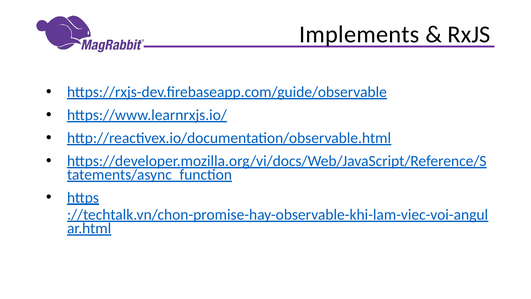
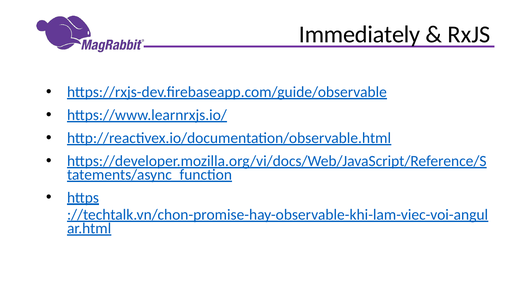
Implements: Implements -> Immediately (360, 34)
